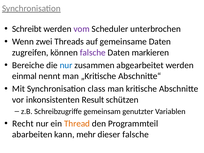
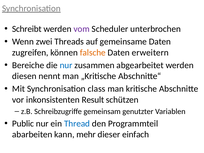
falsche colour: purple -> orange (93, 53)
markieren: markieren -> erweitern (150, 53)
einmal: einmal -> diesen (24, 76)
Recht: Recht -> Public (23, 124)
Thread colour: orange -> blue (77, 124)
dieser falsche: falsche -> einfach (136, 134)
